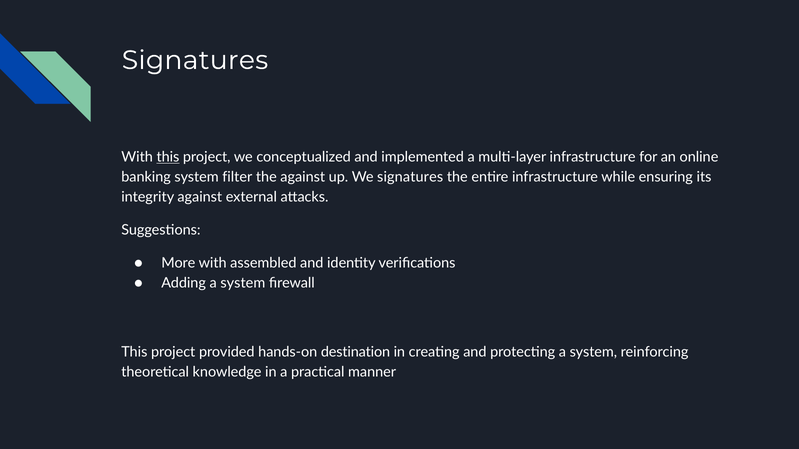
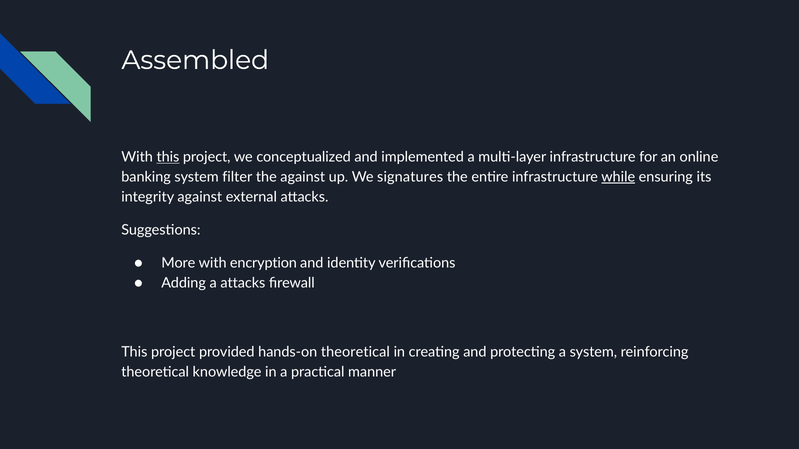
Signatures: Signatures -> Assembled (195, 60)
while underline: none -> present (618, 177)
assembled: assembled -> encryption (263, 263)
Adding a system: system -> attacks (243, 283)
hands-on destination: destination -> theoretical (355, 352)
